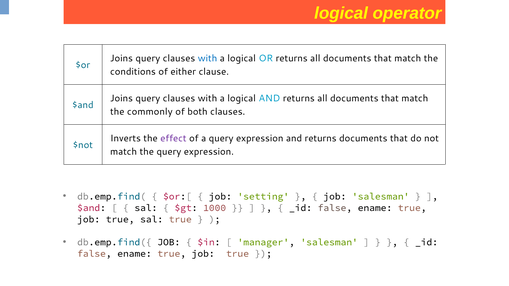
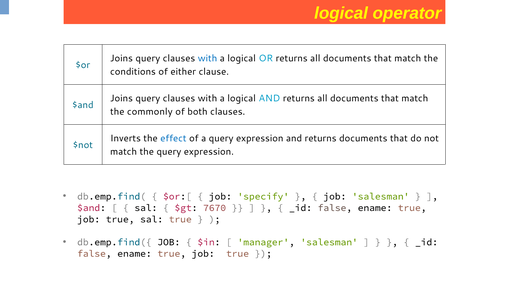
effect colour: purple -> blue (173, 138)
setting: setting -> specify (263, 197)
1000: 1000 -> 7670 (215, 208)
